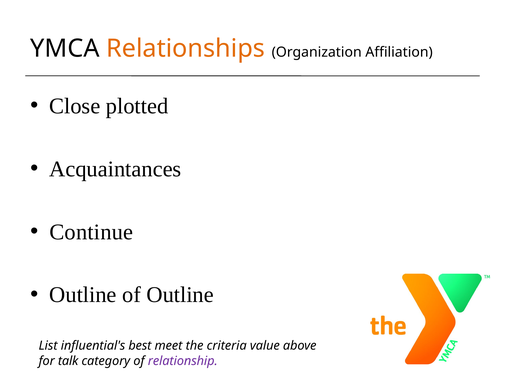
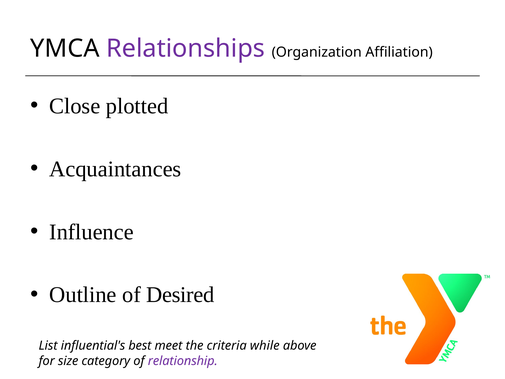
Relationships colour: orange -> purple (186, 48)
Continue: Continue -> Influence (91, 232)
of Outline: Outline -> Desired (180, 295)
value: value -> while (265, 346)
talk: talk -> size (68, 361)
